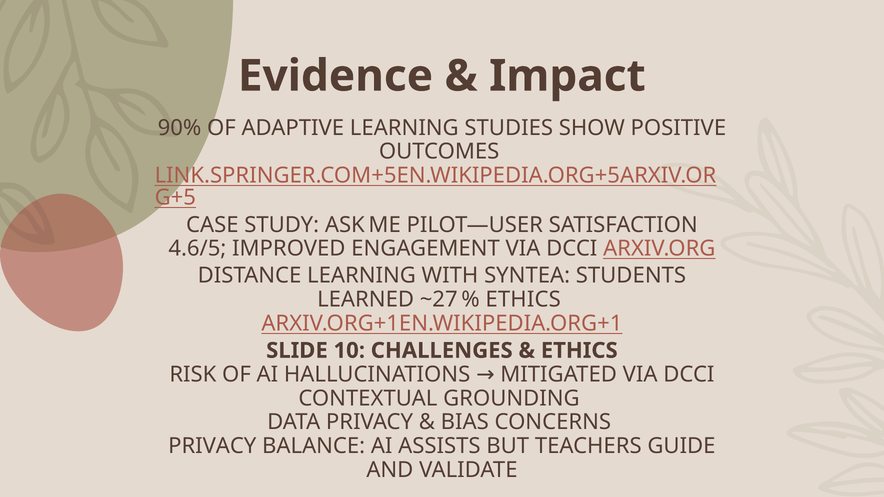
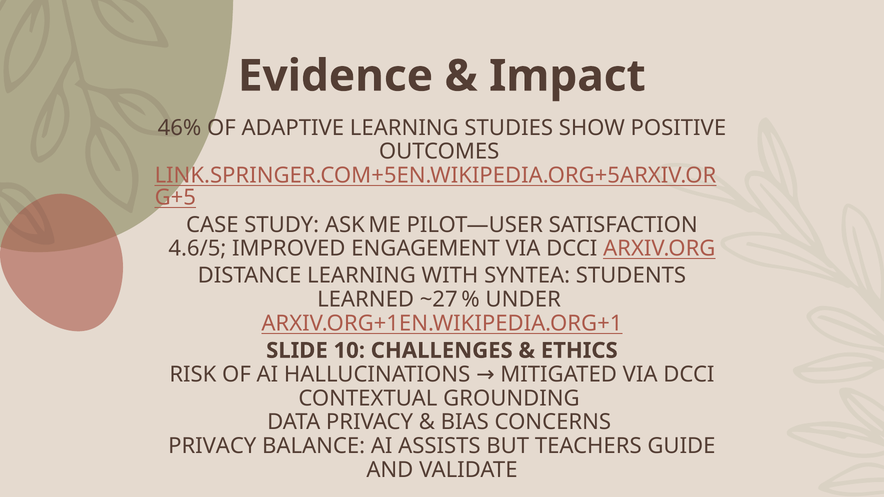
90%: 90% -> 46% (179, 128)
ETHICS: ETHICS -> UNDER (523, 300)
